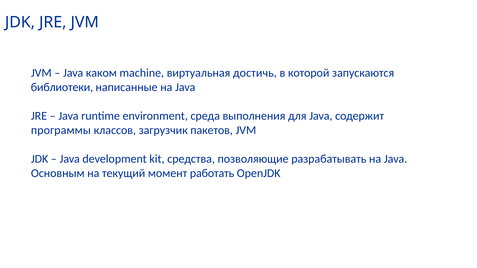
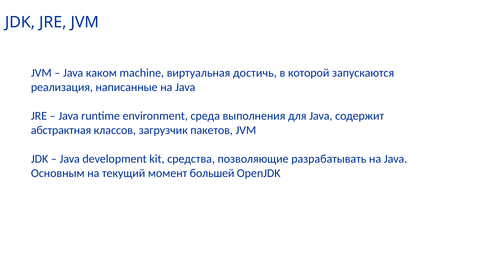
библиотеки: библиотеки -> реализация (62, 87)
программы: программы -> абстрактная (61, 130)
работать: работать -> большей (212, 173)
